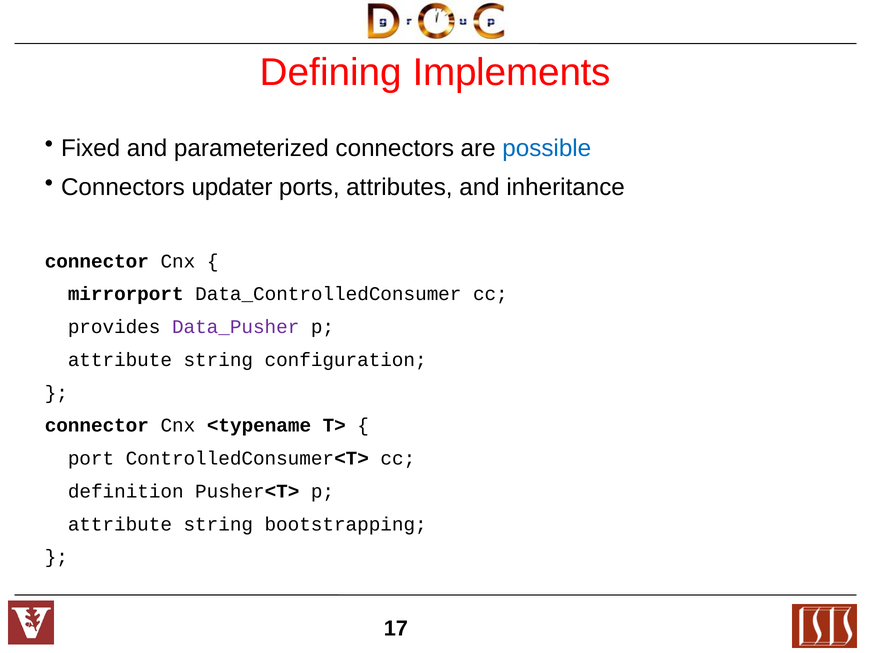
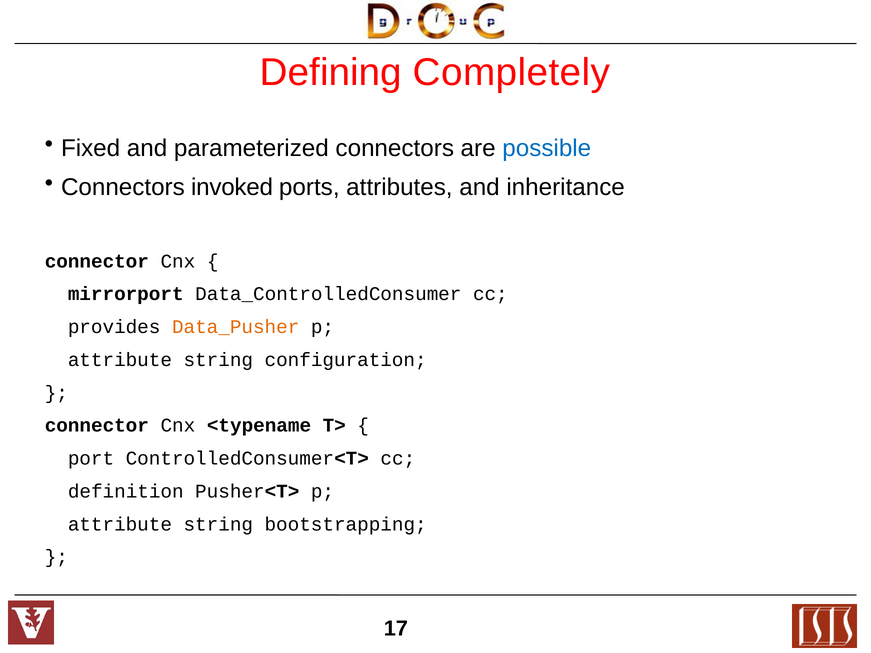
Implements: Implements -> Completely (511, 73)
updater: updater -> invoked (232, 187)
Data_Pusher colour: purple -> orange (236, 327)
